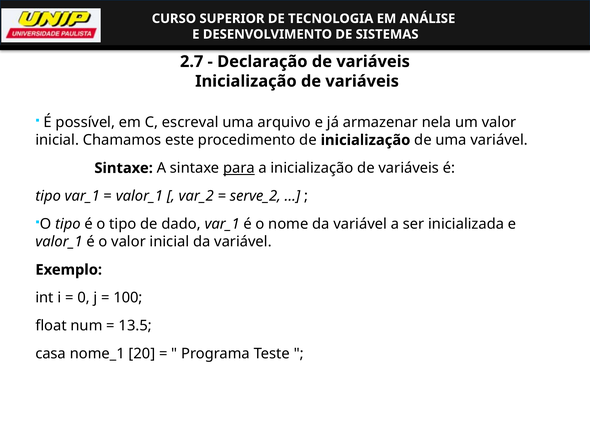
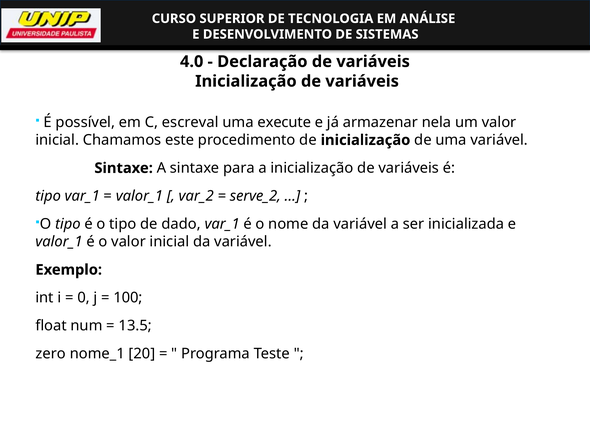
2.7: 2.7 -> 4.0 (192, 62)
arquivo: arquivo -> execute (284, 123)
para underline: present -> none (239, 168)
casa: casa -> zero (51, 354)
